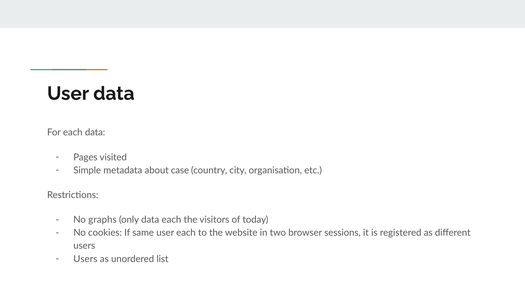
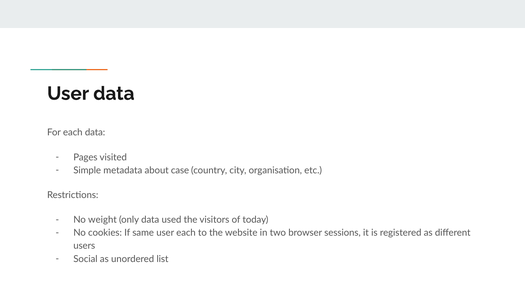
graphs: graphs -> weight (102, 220)
data each: each -> used (171, 220)
Users: Users -> Social (85, 259)
